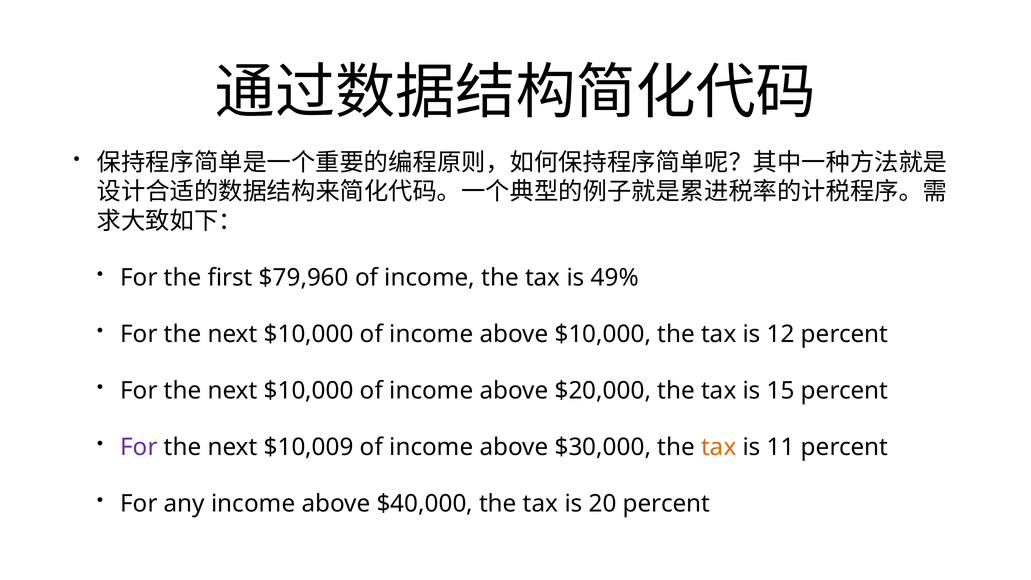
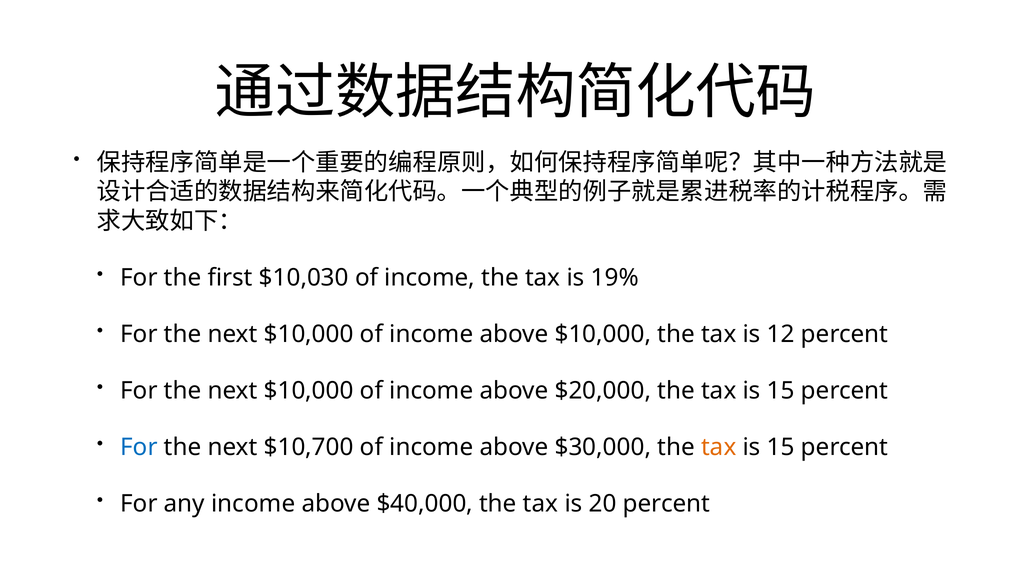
$79,960: $79,960 -> $10,030 (304, 278)
49%: 49% -> 19% (615, 278)
For colour: purple -> blue (139, 447)
$10,009: $10,009 -> $10,700 (309, 447)
11: 11 -> 15 (781, 447)
